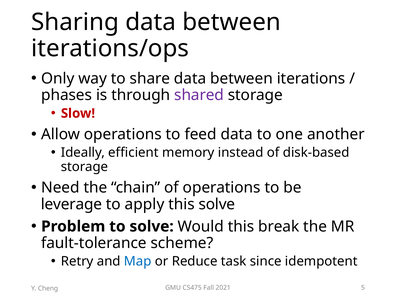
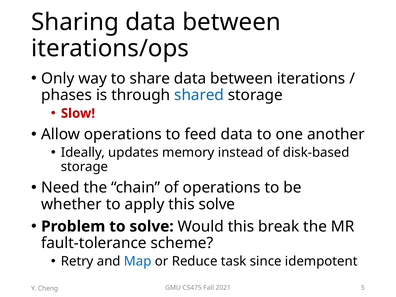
shared colour: purple -> blue (199, 95)
efficient: efficient -> updates (133, 152)
leverage: leverage -> whether (71, 204)
